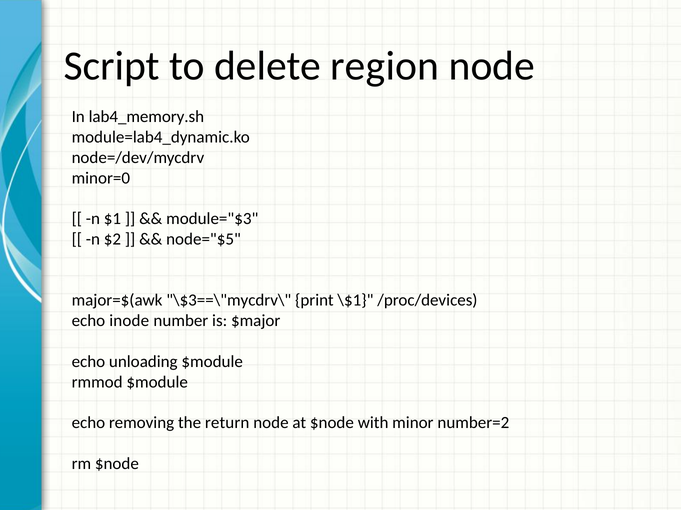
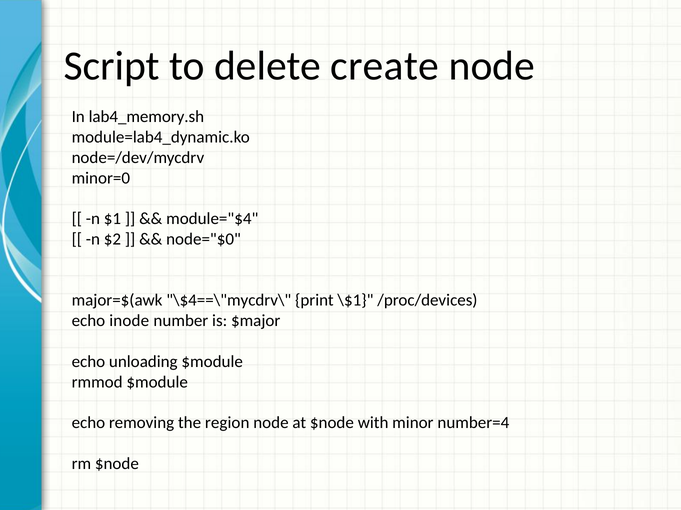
region: region -> create (385, 66)
module="$3: module="$3 -> module="$4 (212, 219)
node="$5: node="$5 -> node="$0 (204, 239)
\$3==\"mycdrv\: \$3==\"mycdrv\ -> \$4==\"mycdrv\ (229, 301)
return: return -> region (227, 423)
number=2: number=2 -> number=4 (473, 423)
